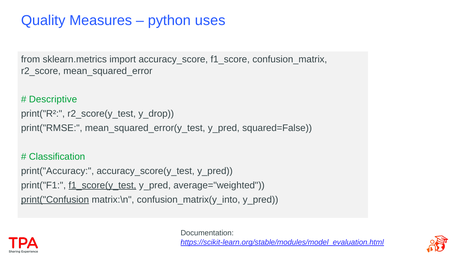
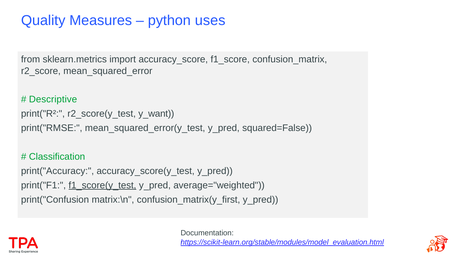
y_drop: y_drop -> y_want (156, 114)
print("Confusion underline: present -> none (55, 200)
confusion_matrix(y_into: confusion_matrix(y_into -> confusion_matrix(y_first (189, 200)
